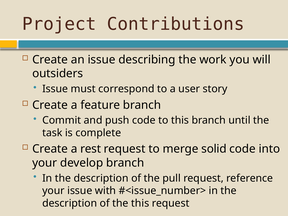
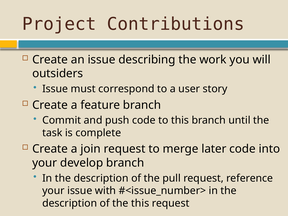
rest: rest -> join (91, 149)
solid: solid -> later (214, 149)
